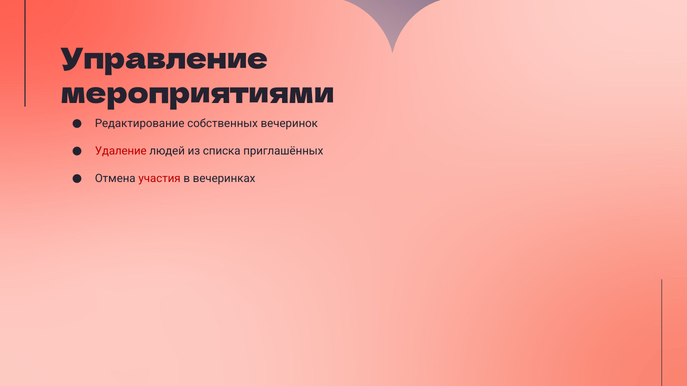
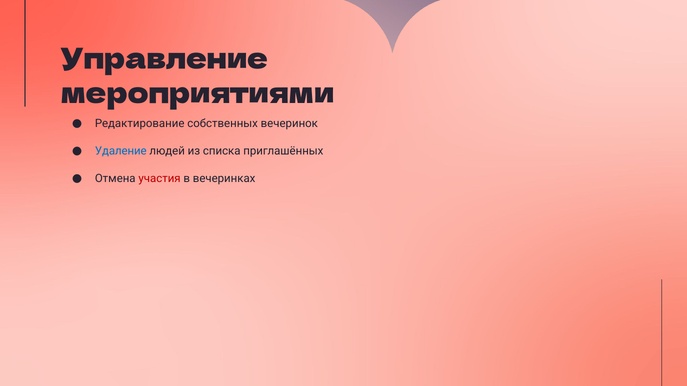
Удаление colour: red -> blue (121, 151)
